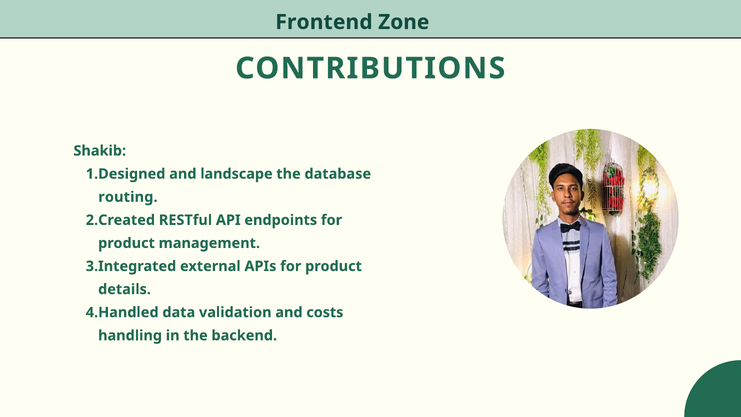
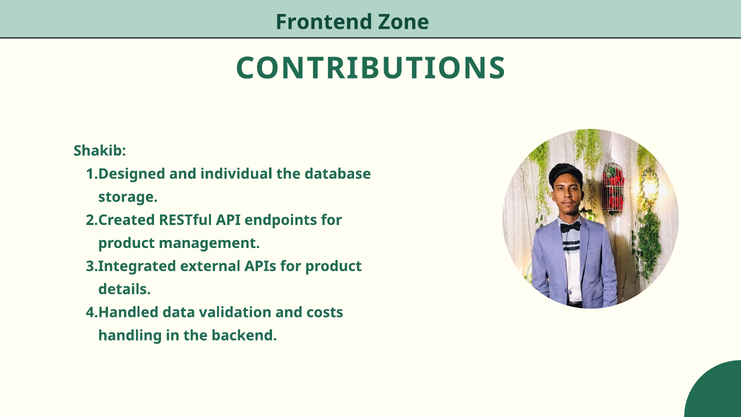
landscape: landscape -> individual (236, 174)
routing: routing -> storage (128, 197)
